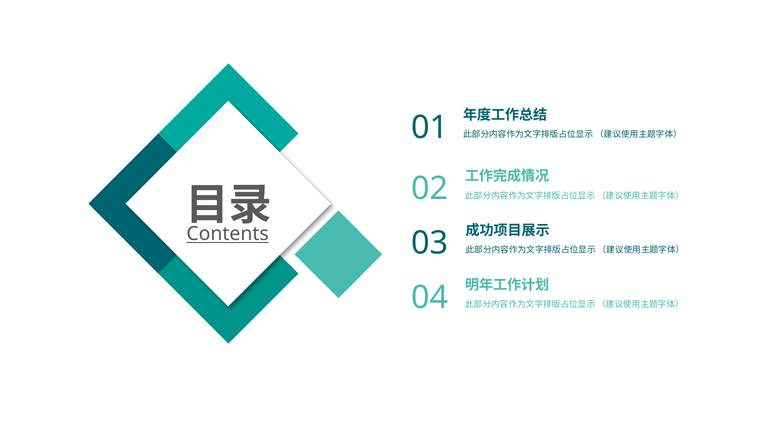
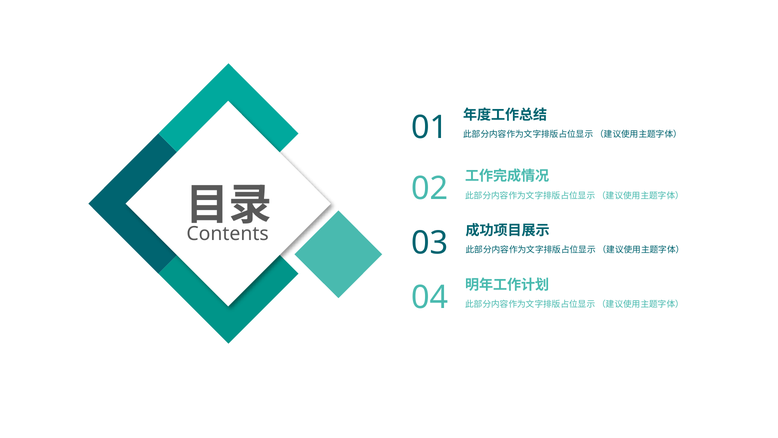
Contents underline: present -> none (228, 234)
